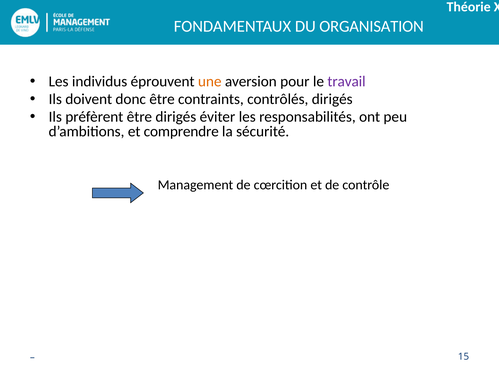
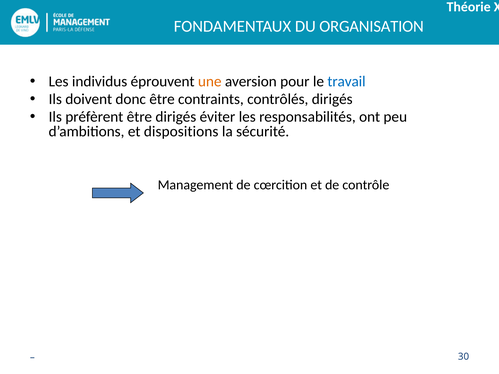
travail colour: purple -> blue (346, 82)
comprendre: comprendre -> dispositions (181, 132)
15: 15 -> 30 (464, 357)
